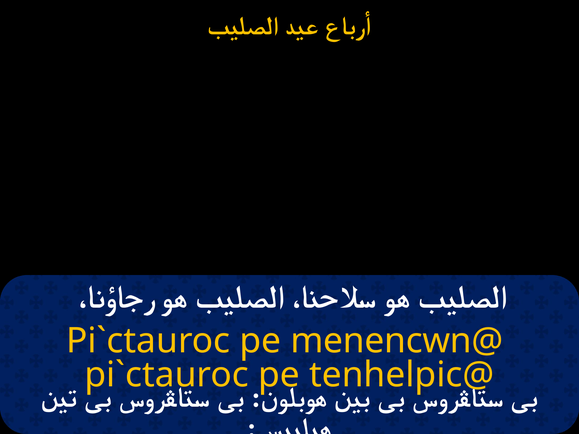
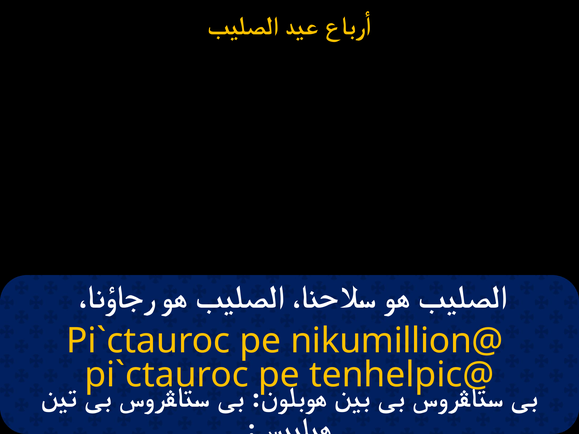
menencwn@: menencwn@ -> nikumillion@ (397, 341)
